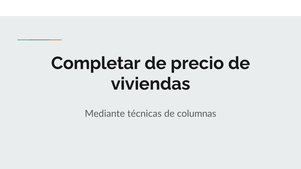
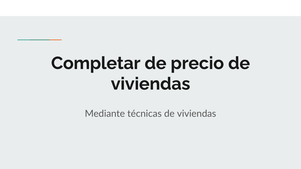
técnicas de columnas: columnas -> viviendas (197, 114)
